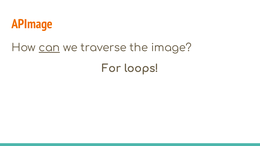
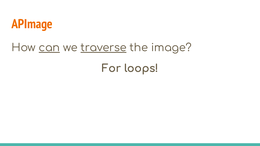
traverse underline: none -> present (104, 48)
